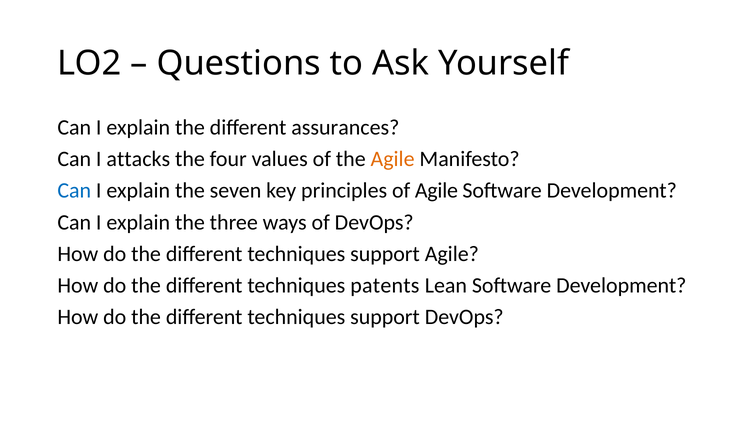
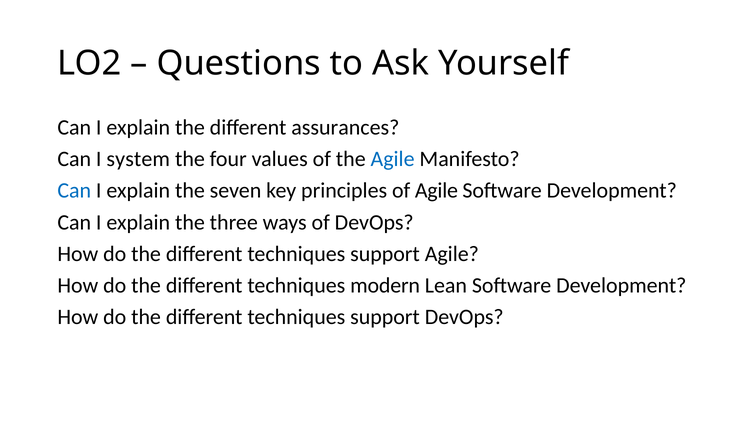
attacks: attacks -> system (138, 159)
Agile colour: orange -> blue (393, 159)
patents: patents -> modern (385, 285)
